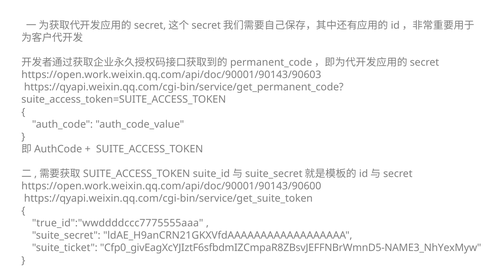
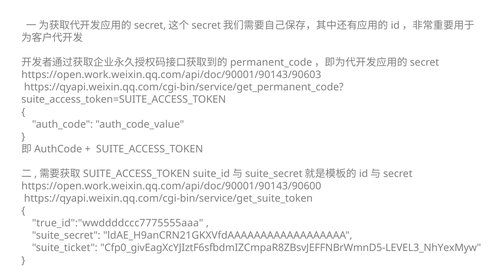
Cfp0_givEagXcYJIztF6sfbdmIZCmpaR8ZBsvJEFFNBrWmnD5-NAME3_NhYexMyw: Cfp0_givEagXcYJIztF6sfbdmIZCmpaR8ZBsvJEFFNBrWmnD5-NAME3_NhYexMyw -> Cfp0_givEagXcYJIztF6sfbdmIZCmpaR8ZBsvJEFFNBrWmnD5-LEVEL3_NhYexMyw (291, 248)
